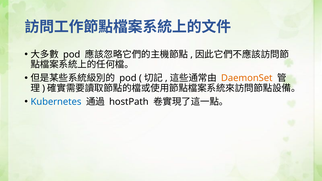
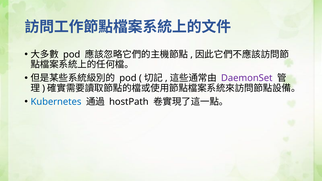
DaemonSet colour: orange -> purple (247, 78)
